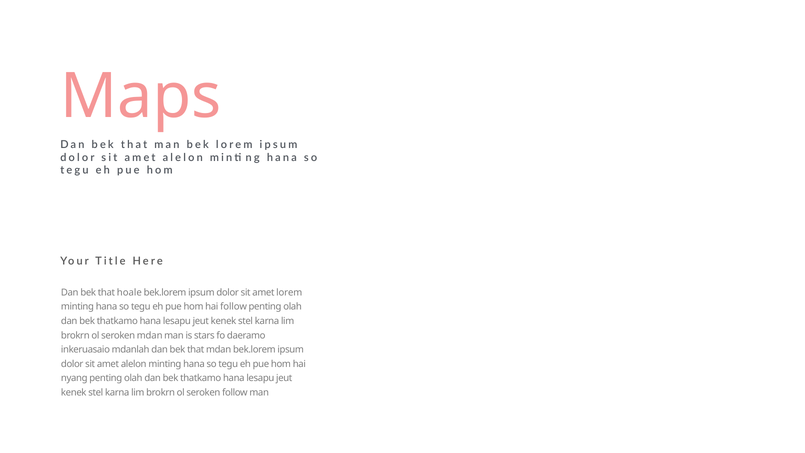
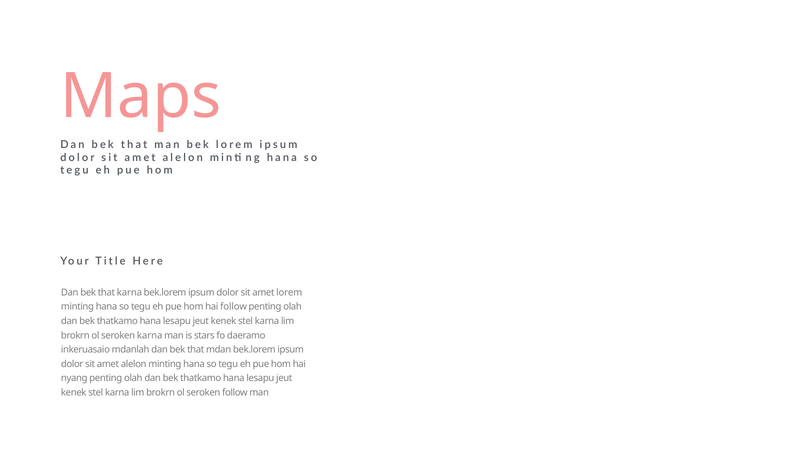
that hoale: hoale -> karna (129, 292)
seroken mdan: mdan -> karna (150, 335)
